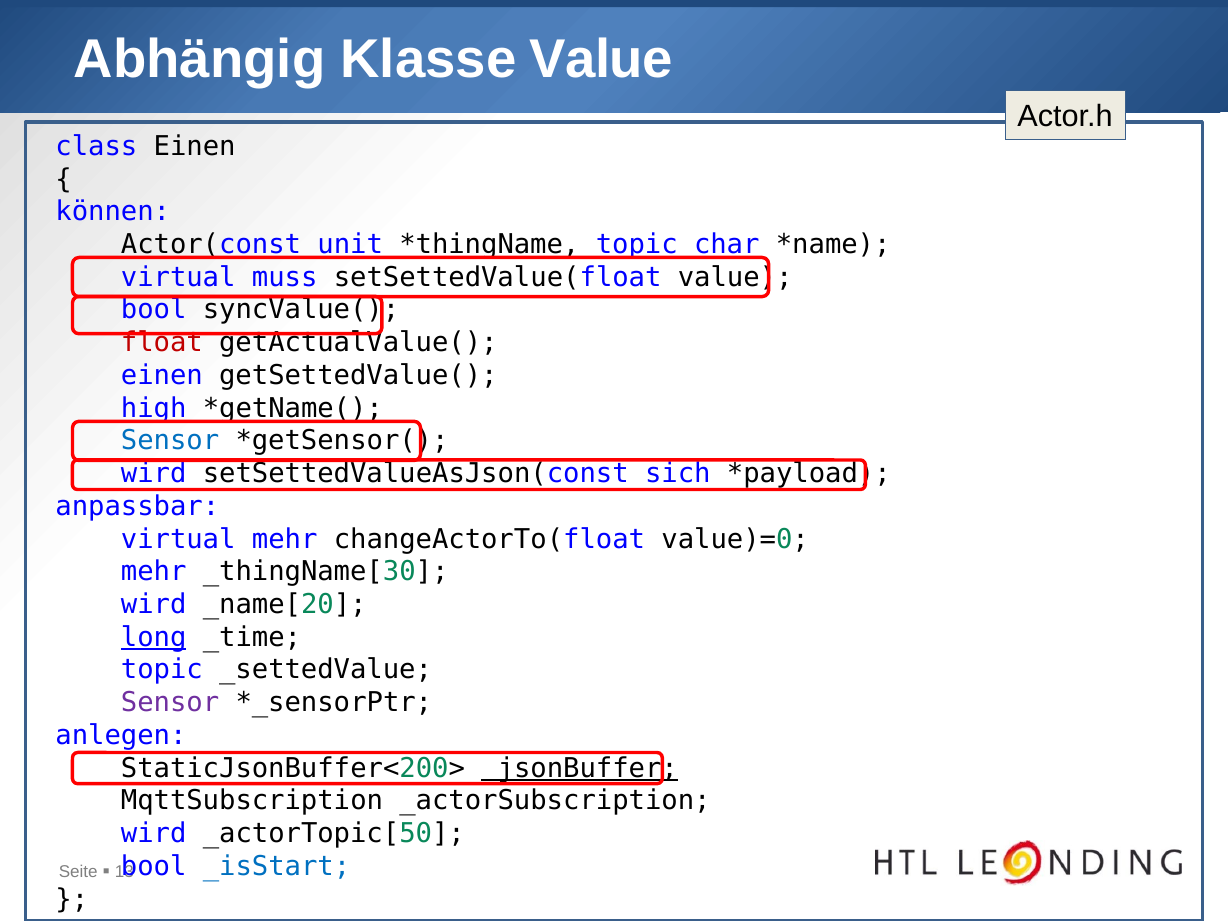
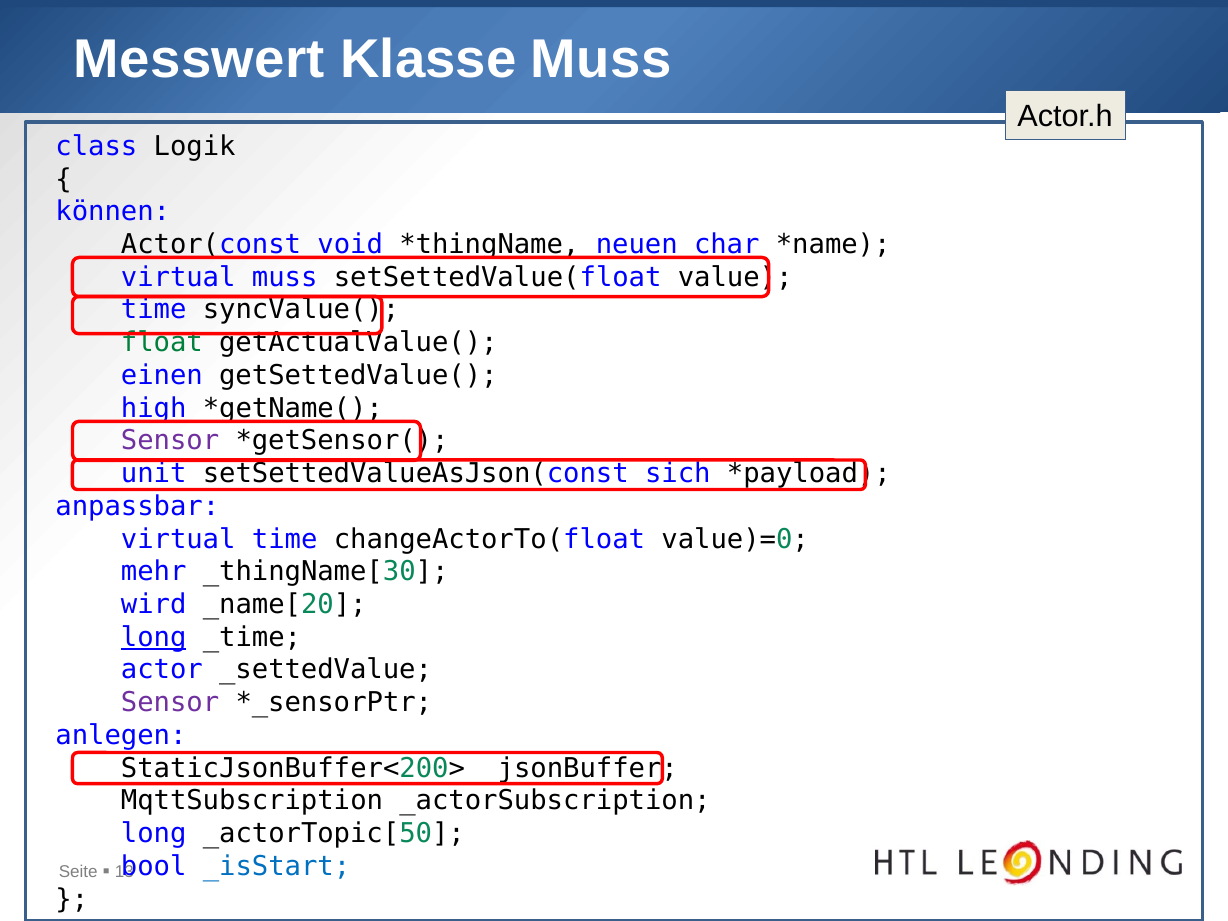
Abhängig: Abhängig -> Messwert (199, 60)
Klasse Value: Value -> Muss (601, 60)
class Einen: Einen -> Logik (195, 146)
unit: unit -> void (350, 244)
topic: topic -> neuen (637, 244)
bool: bool -> time (154, 310)
float colour: red -> green (162, 343)
Sensor colour: blue -> purple (170, 441)
wird: wird -> unit (154, 474)
virtual mehr: mehr -> time (285, 539)
topic: topic -> actor (162, 670)
_jsonBuffer underline: present -> none (580, 768)
wird: wird -> long (154, 834)
